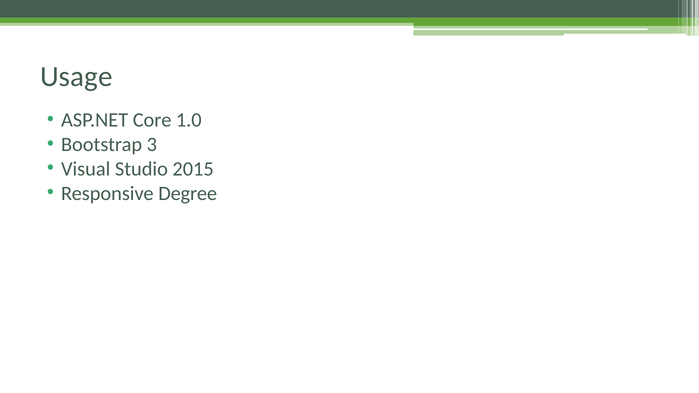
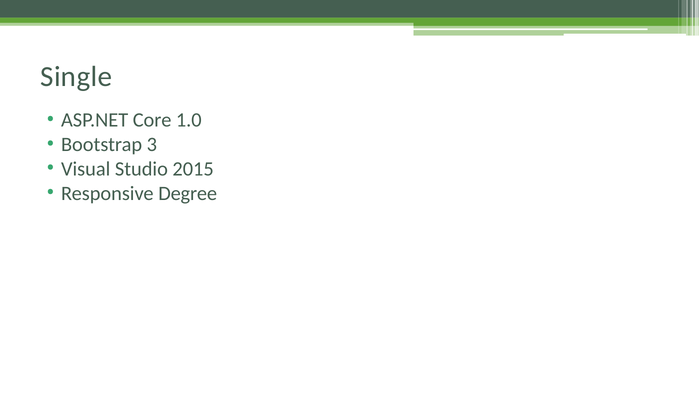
Usage: Usage -> Single (76, 77)
